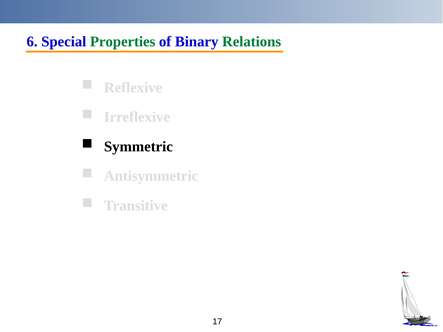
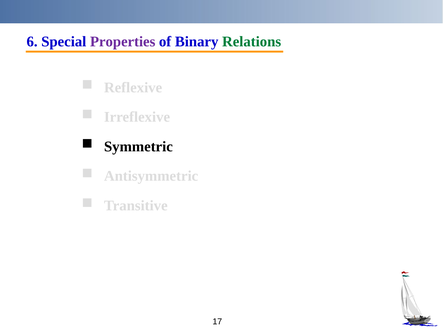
Properties colour: green -> purple (123, 42)
